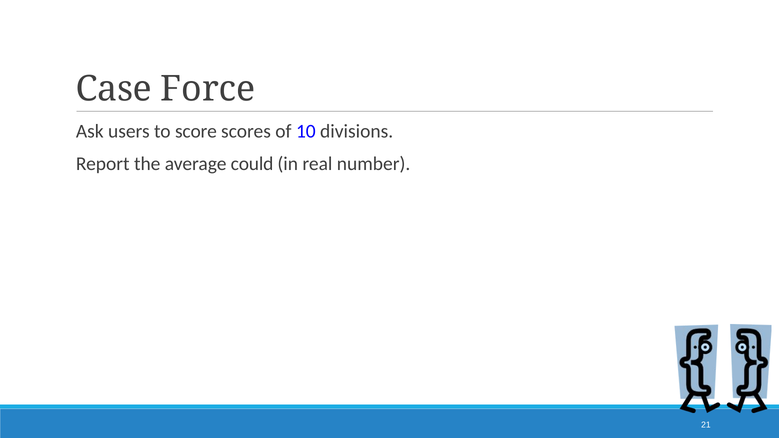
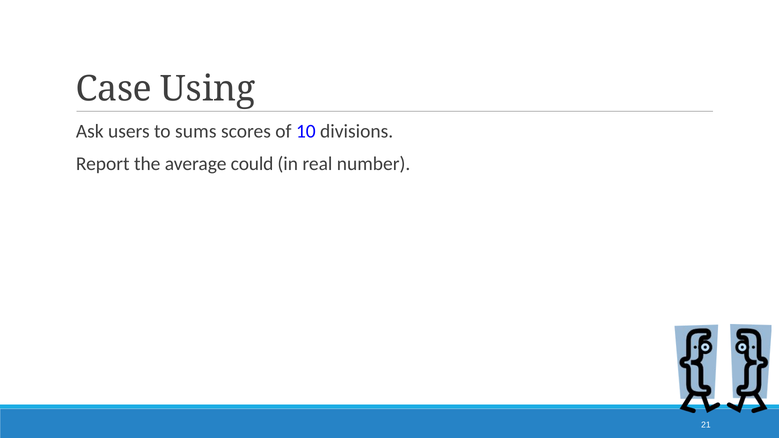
Force: Force -> Using (208, 89)
score: score -> sums (196, 131)
